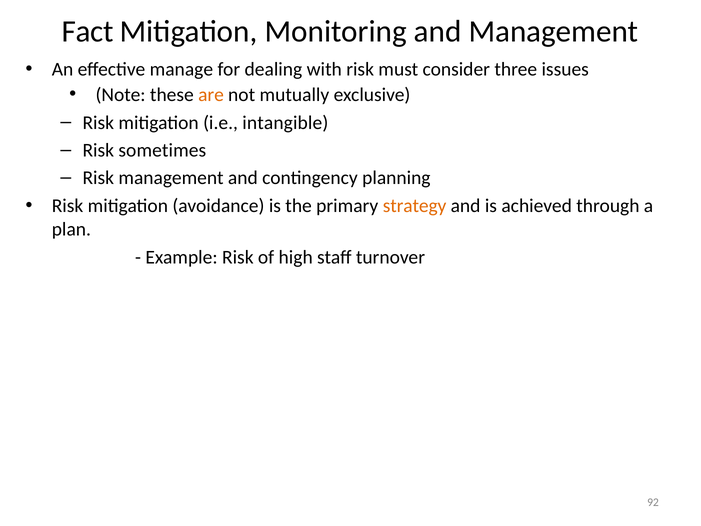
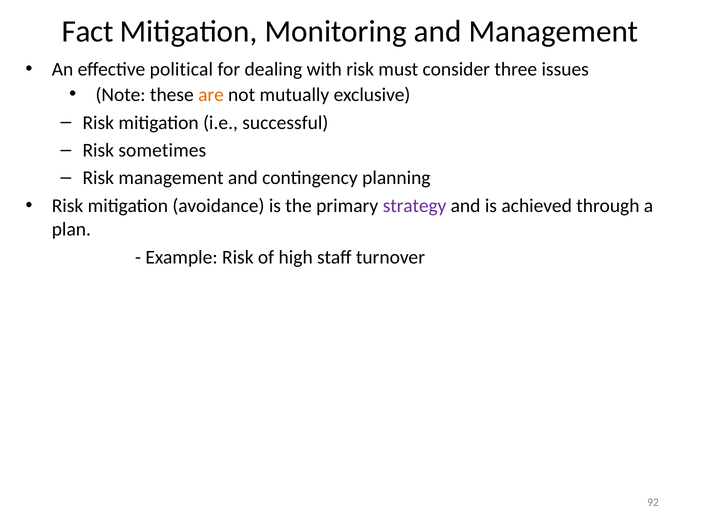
manage: manage -> political (181, 69)
intangible: intangible -> successful (285, 123)
strategy colour: orange -> purple (415, 206)
